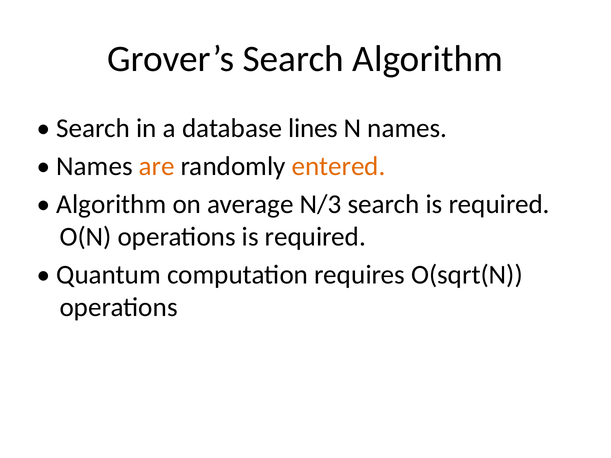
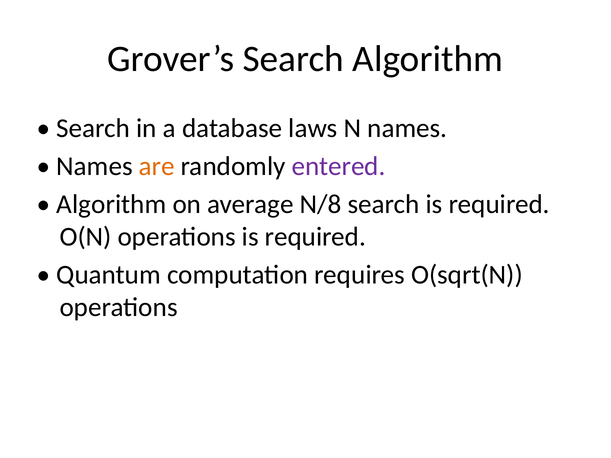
lines: lines -> laws (313, 128)
entered colour: orange -> purple (339, 166)
N/3: N/3 -> N/8 (321, 204)
